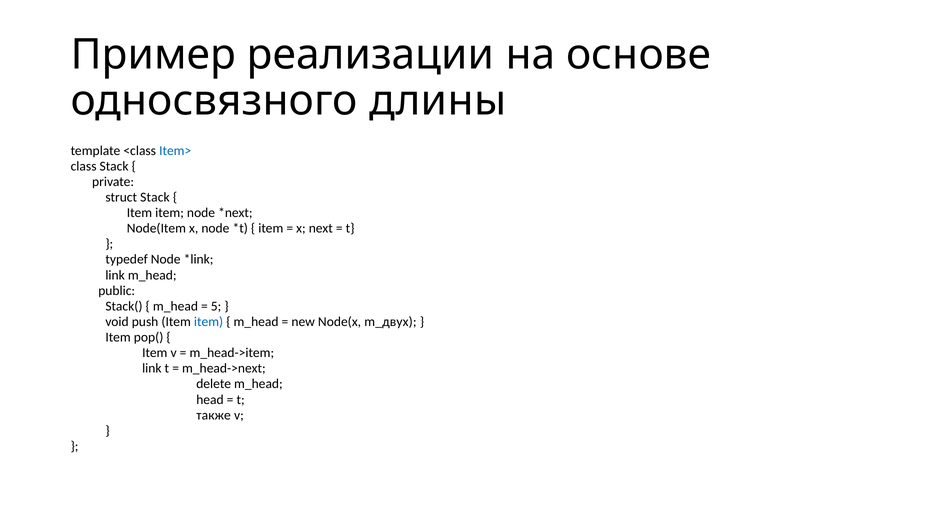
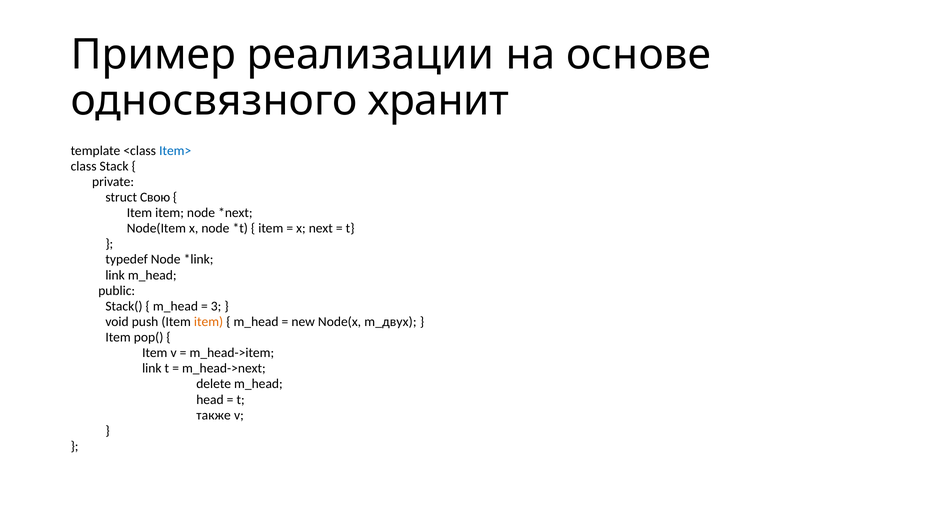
длины: длины -> хранит (438, 101)
struct Stack: Stack -> Свою (155, 197)
5: 5 -> 3 (216, 306)
item colour: blue -> orange (209, 322)
